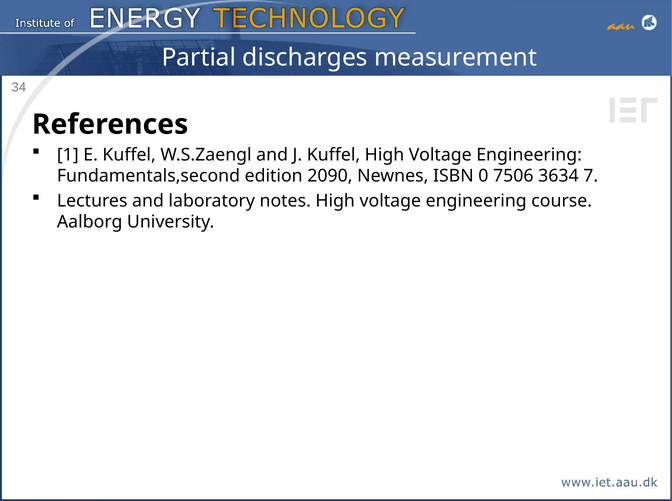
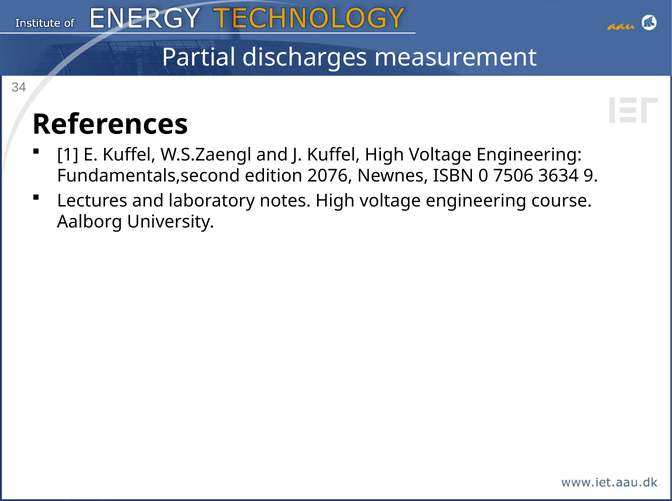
2090: 2090 -> 2076 (330, 176)
7: 7 -> 9 (591, 176)
